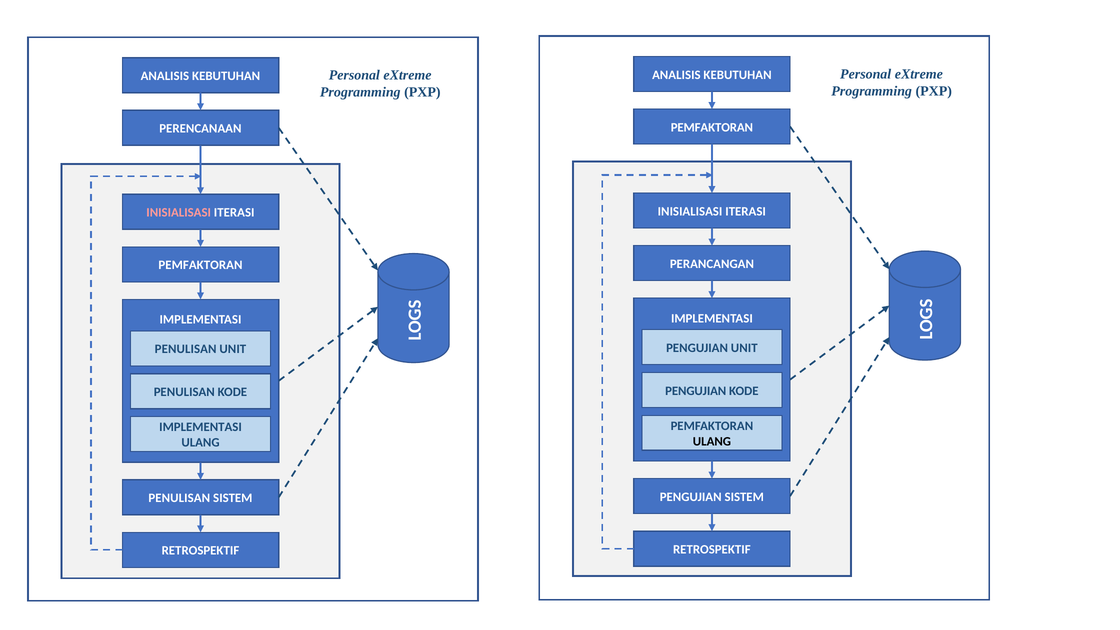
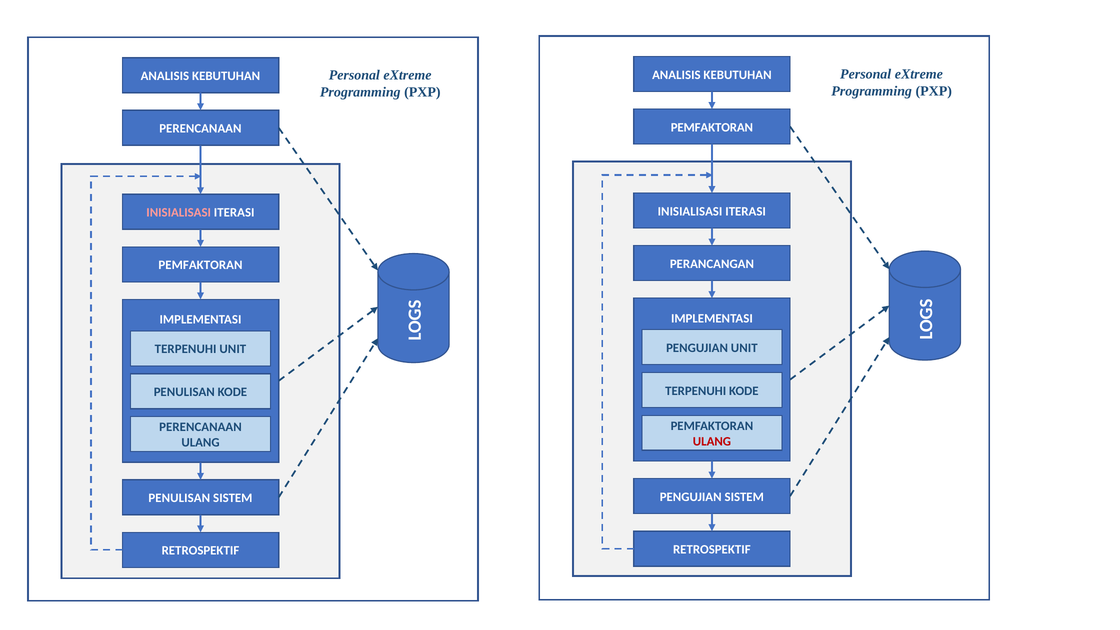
PENULISAN: PENULISAN -> TERPENUHI (186, 349)
PENGUJIAN: PENGUJIAN -> TERPENUHI (696, 391)
IMPLEMENTASI: IMPLEMENTASI -> PERENCANAAN (200, 427)
ULANG colour: black -> red (712, 441)
